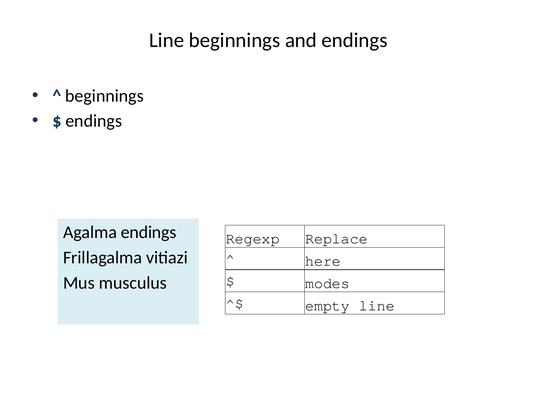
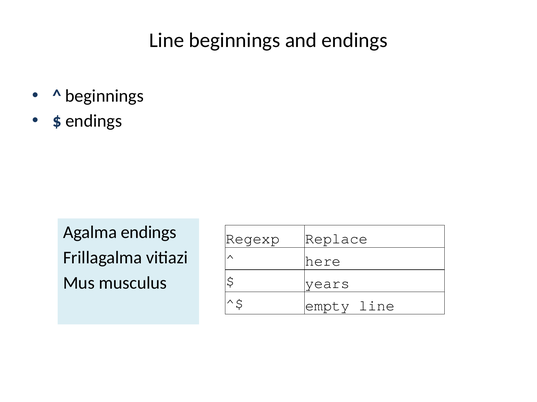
modes: modes -> years (327, 284)
